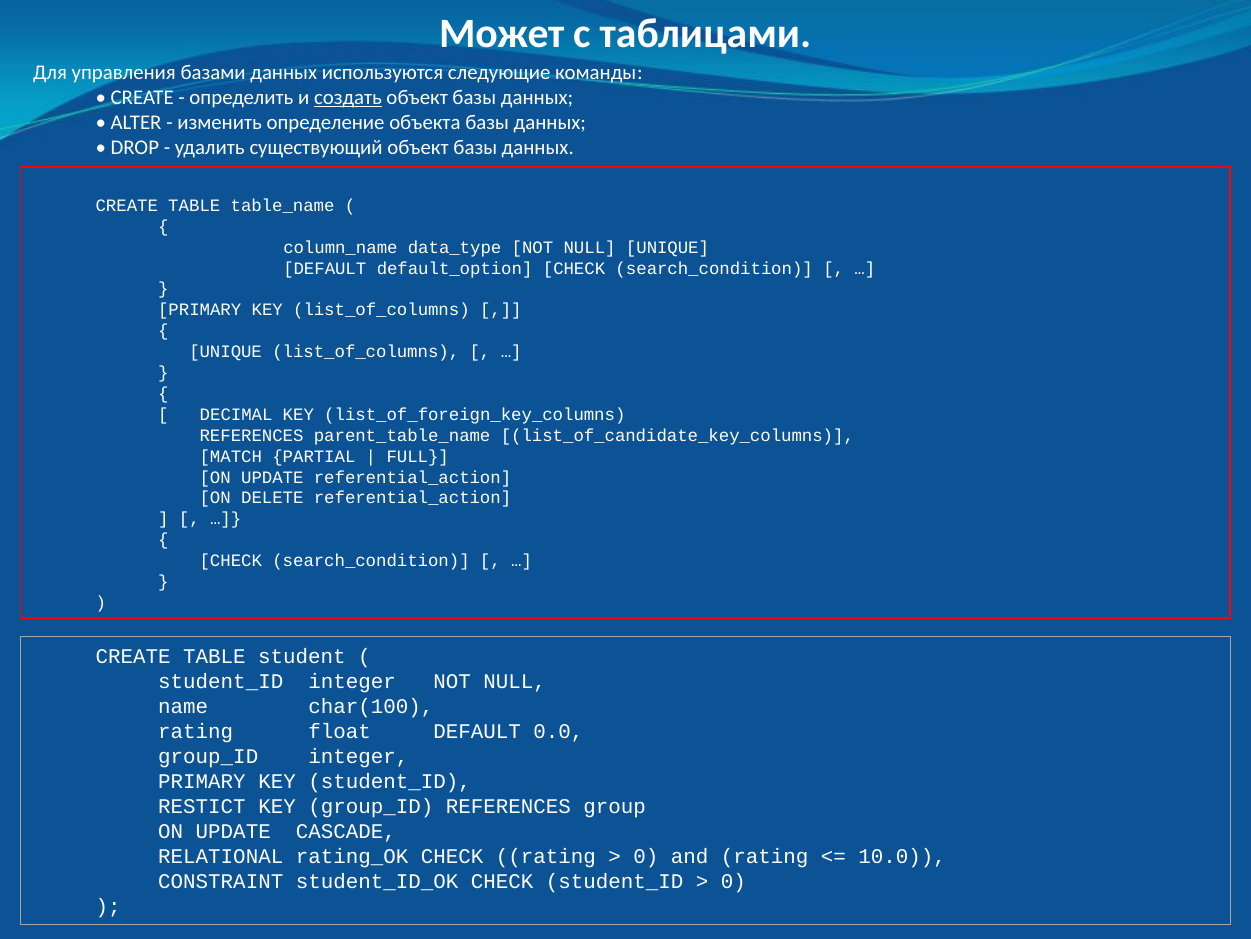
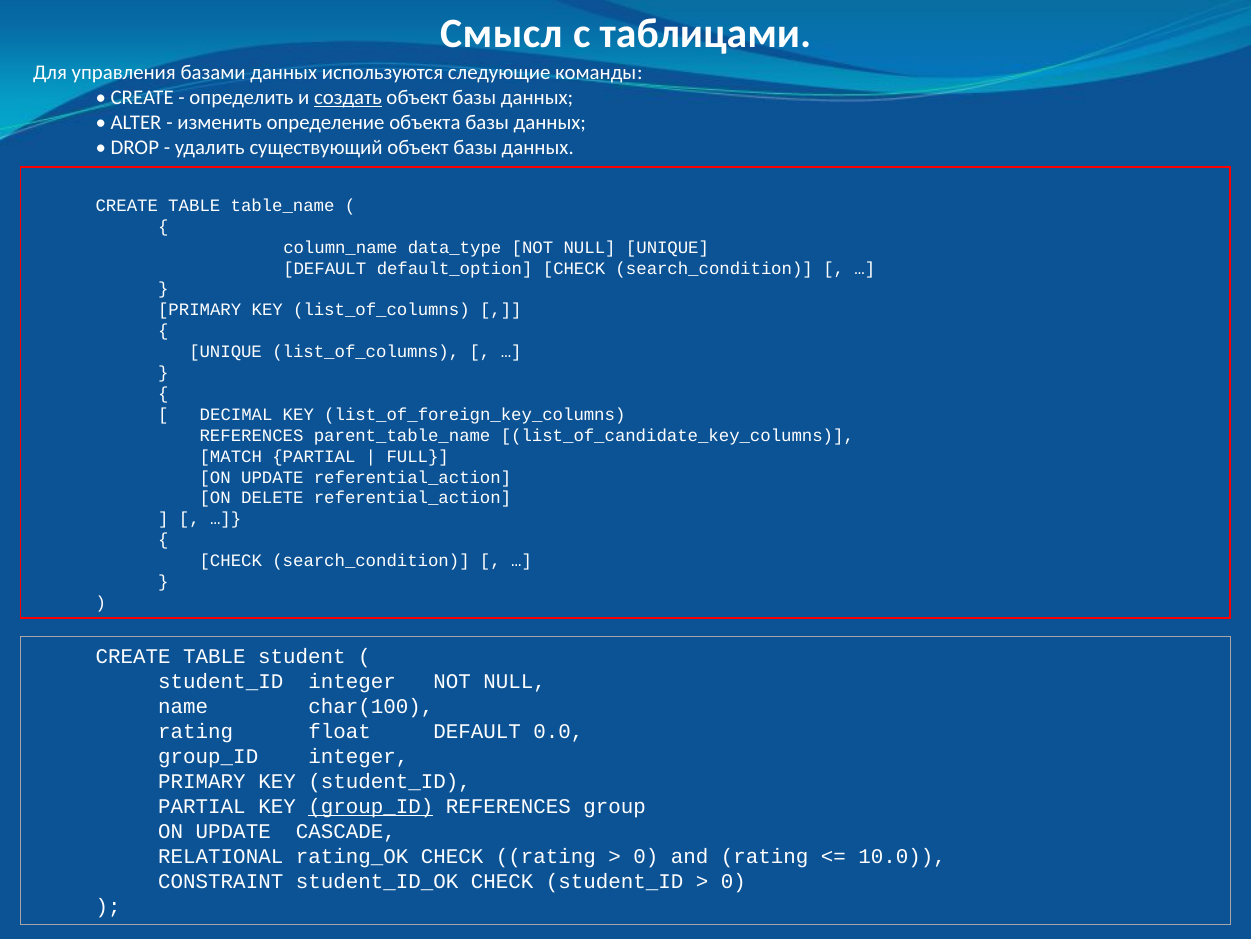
Может: Может -> Смысл (501, 34)
RESTICT: RESTICT -> PARTIAL (202, 806)
group_ID underline: none -> present (371, 806)
